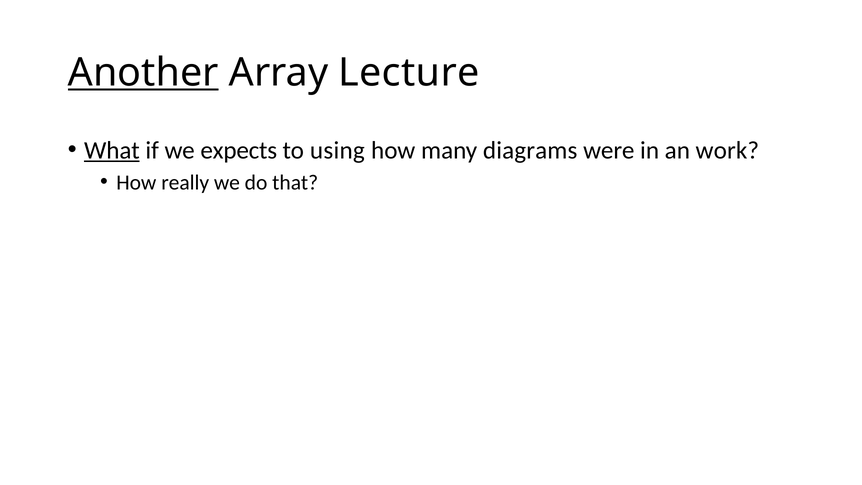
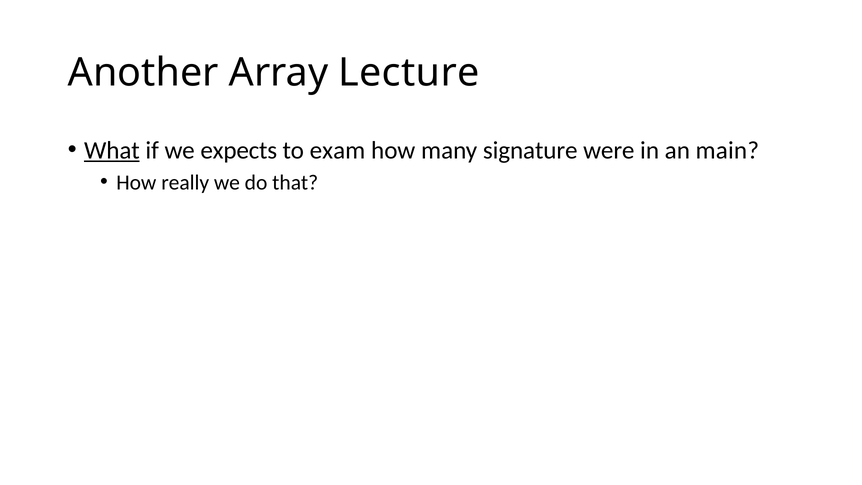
Another underline: present -> none (143, 72)
using: using -> exam (337, 150)
diagrams: diagrams -> signature (530, 150)
work: work -> main (727, 150)
